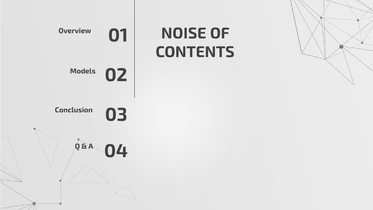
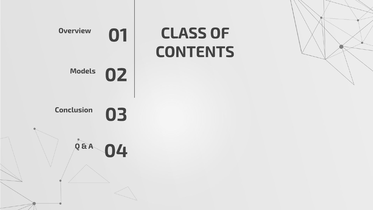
NOISE: NOISE -> CLASS (184, 33)
